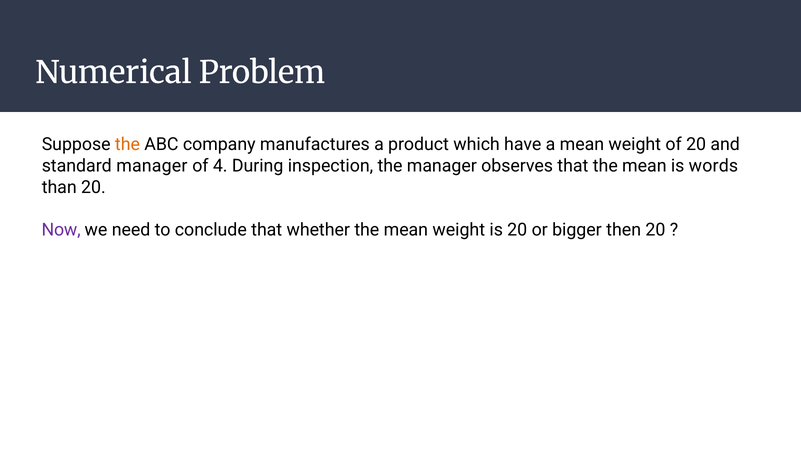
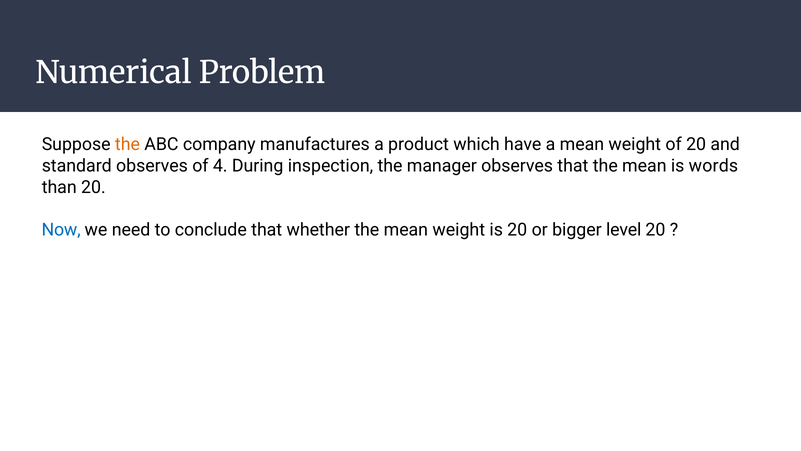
standard manager: manager -> observes (152, 166)
Now colour: purple -> blue (61, 230)
then: then -> level (624, 230)
